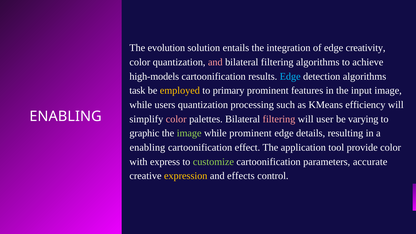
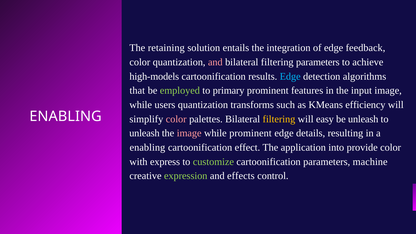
evolution: evolution -> retaining (166, 48)
creativity: creativity -> feedback (366, 48)
filtering algorithms: algorithms -> parameters (318, 62)
task: task -> that (137, 91)
employed colour: yellow -> light green (180, 91)
processing: processing -> transforms (252, 105)
filtering colour: pink -> yellow (279, 119)
user: user -> easy (325, 119)
be varying: varying -> unleash (363, 119)
graphic: graphic -> unleash (144, 133)
image colour: light green -> pink (189, 133)
tool: tool -> into (336, 147)
accurate: accurate -> machine (370, 162)
expression colour: yellow -> light green (186, 176)
